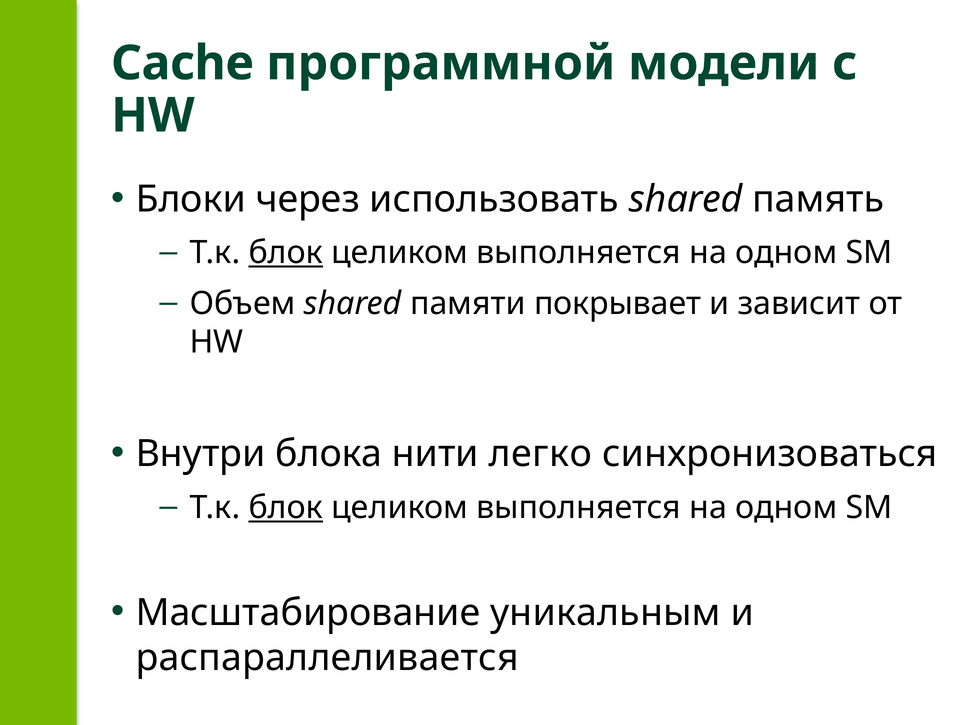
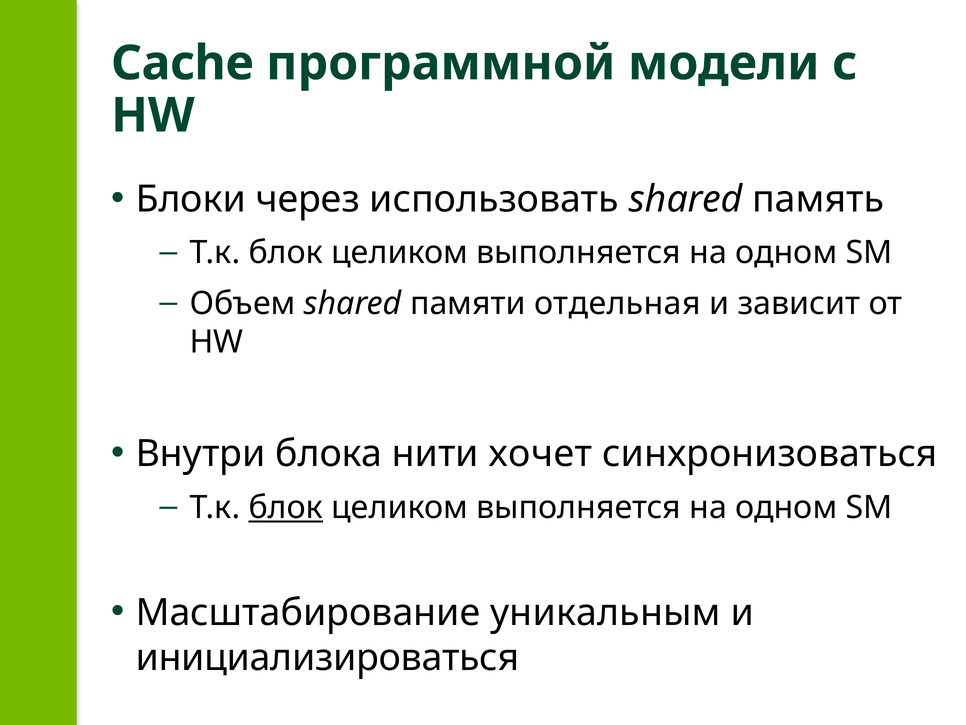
блок underline: present -> none (286, 253)
покрывает: покрывает -> отдельная (617, 303)
легко: легко -> хочет (540, 454)
распараллеливается: распараллеливается -> инициализироваться (327, 657)
